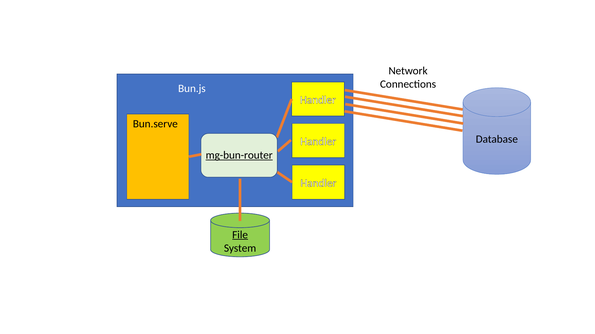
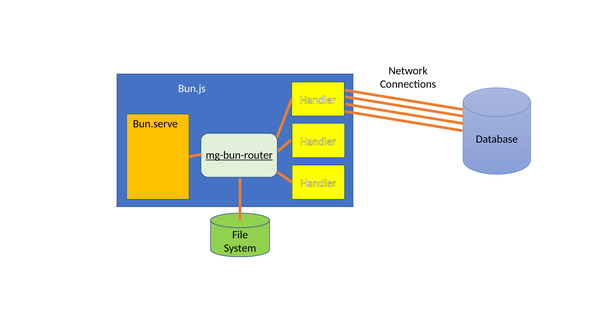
File underline: present -> none (240, 235)
